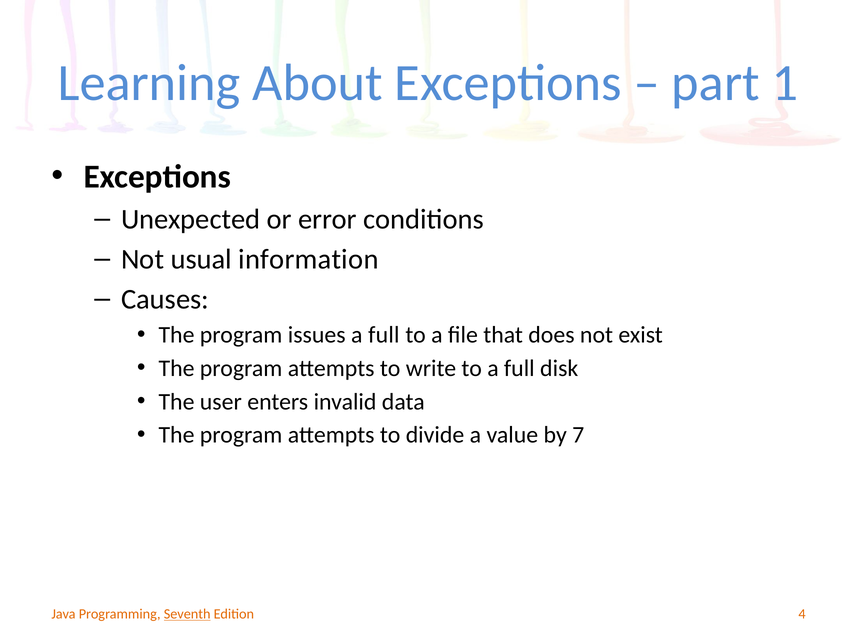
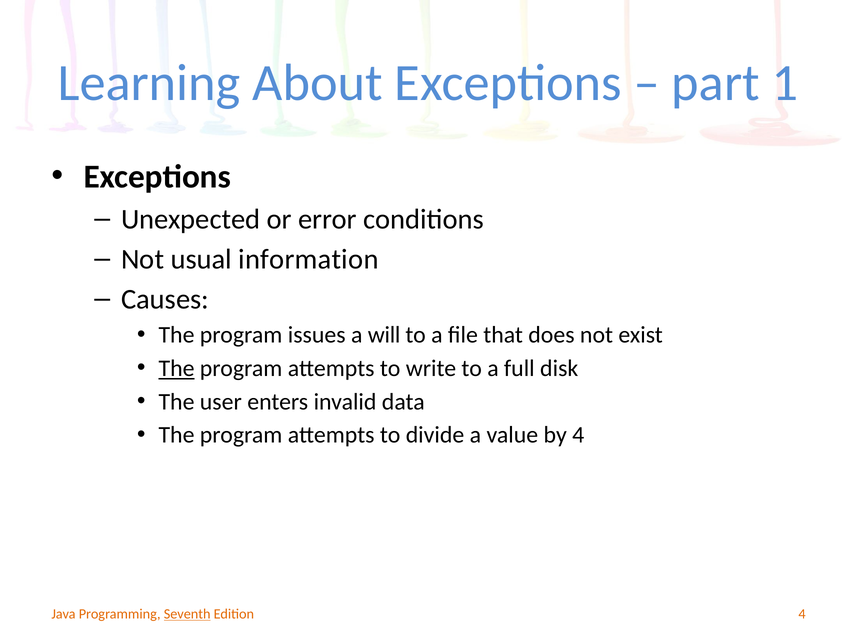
issues a full: full -> will (384, 335)
The underline: none -> present (177, 368)
by 7: 7 -> 4 (578, 435)
